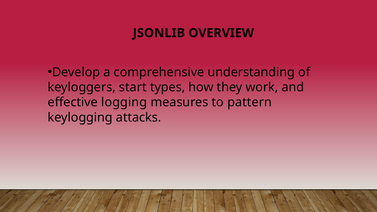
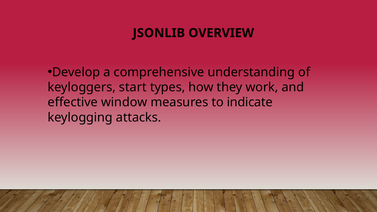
logging: logging -> window (124, 102)
pattern: pattern -> indicate (250, 102)
